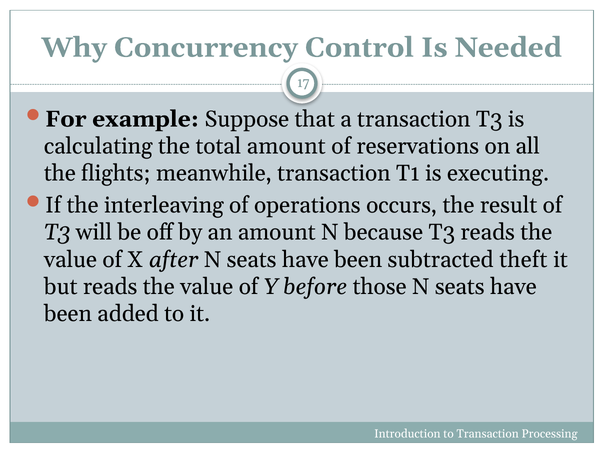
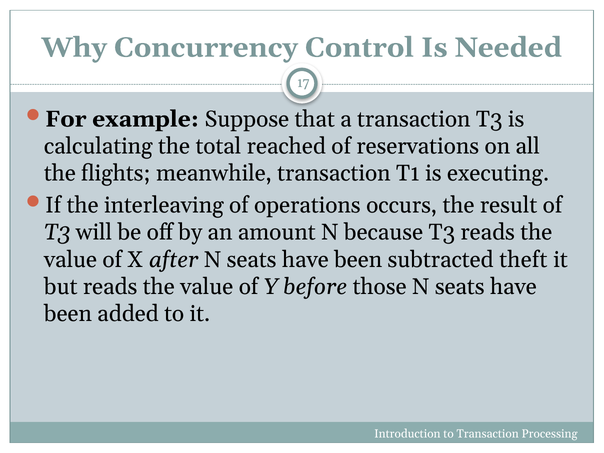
total amount: amount -> reached (286, 146)
